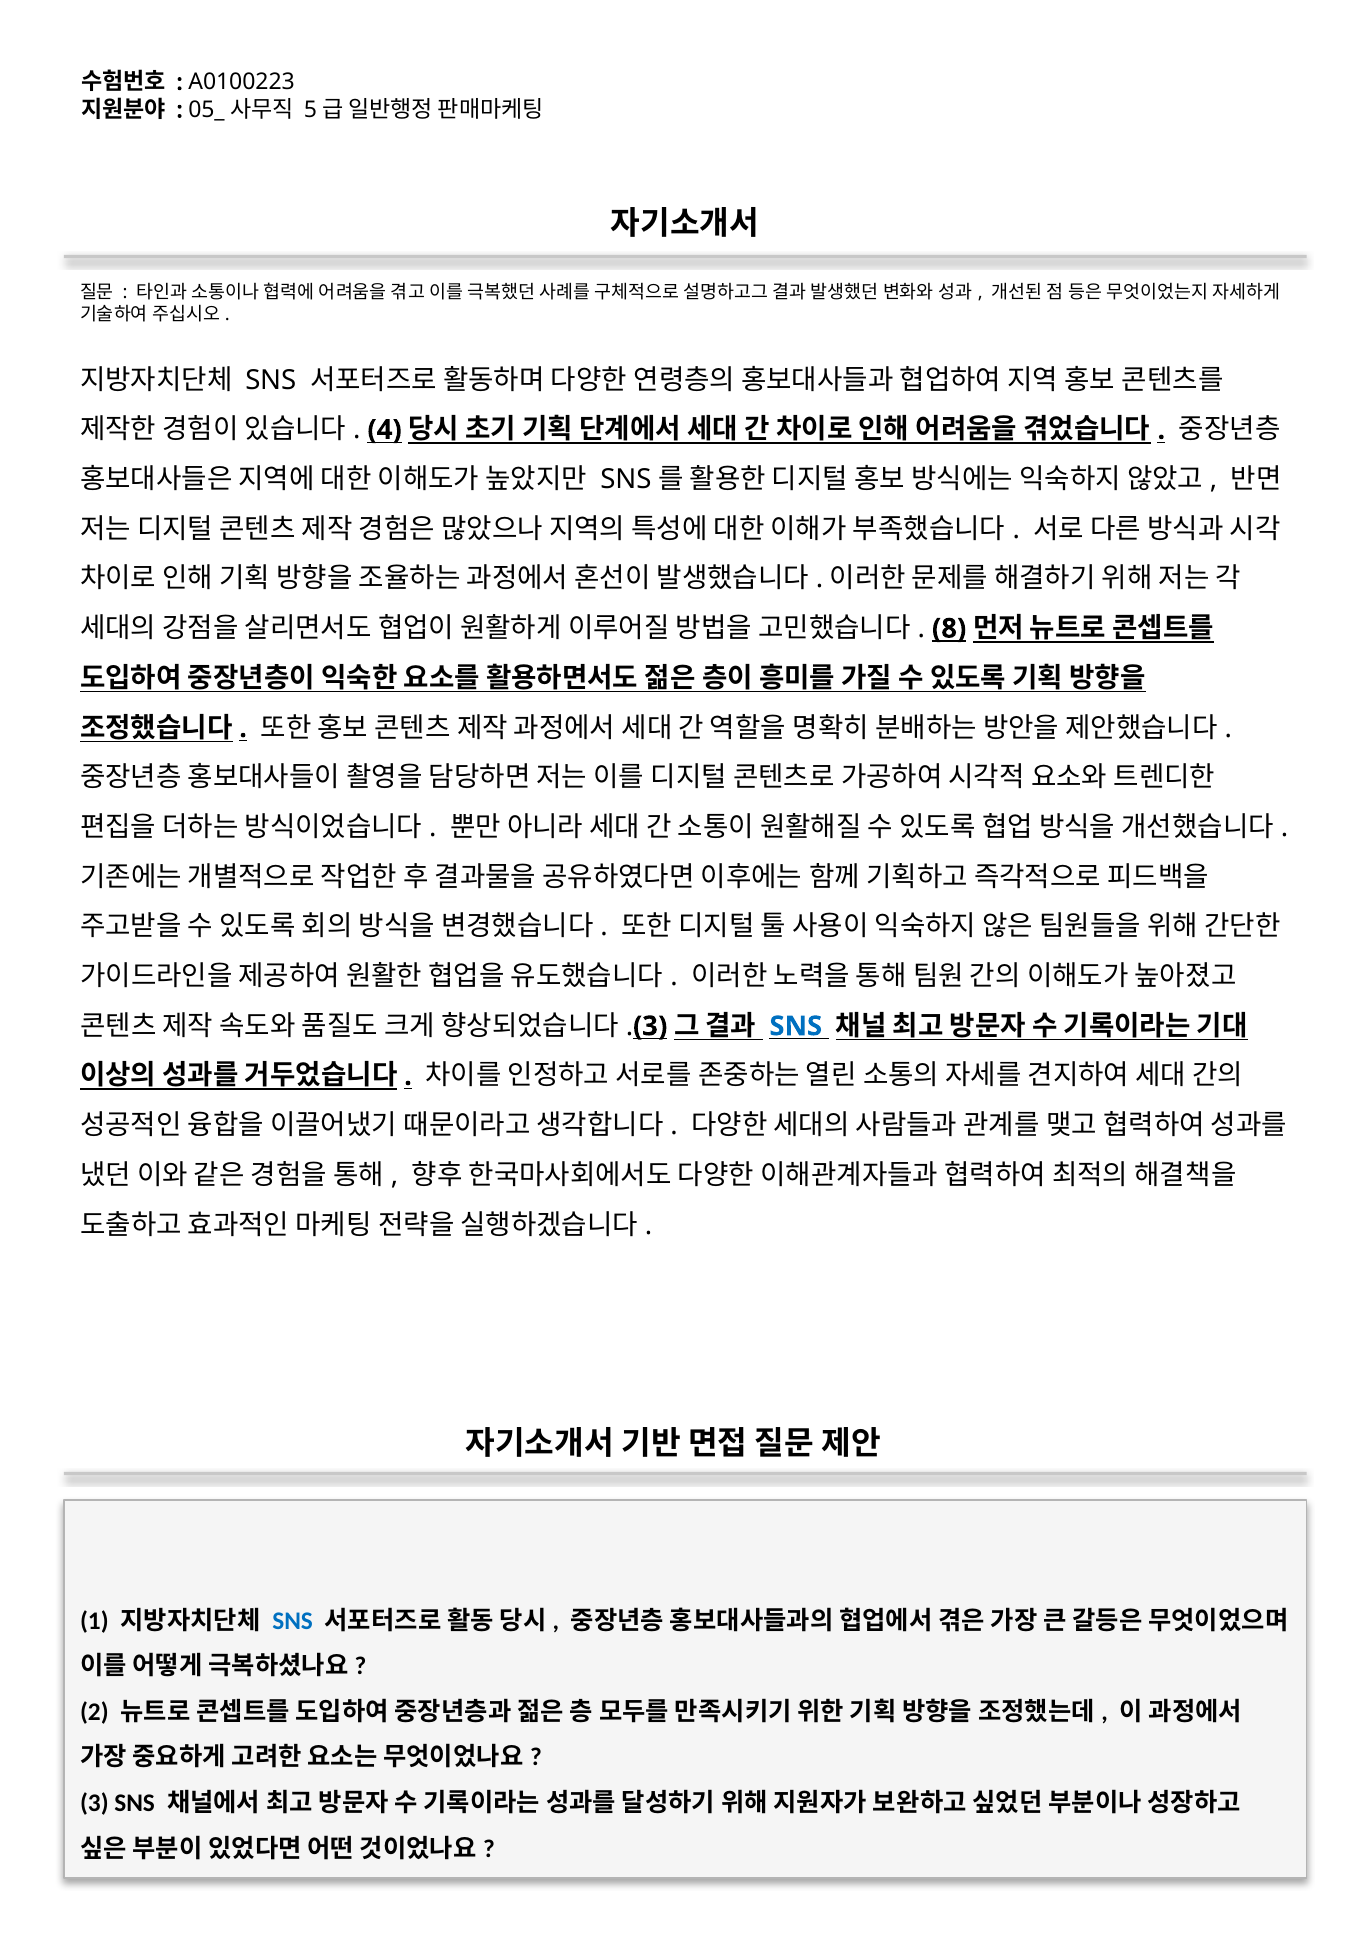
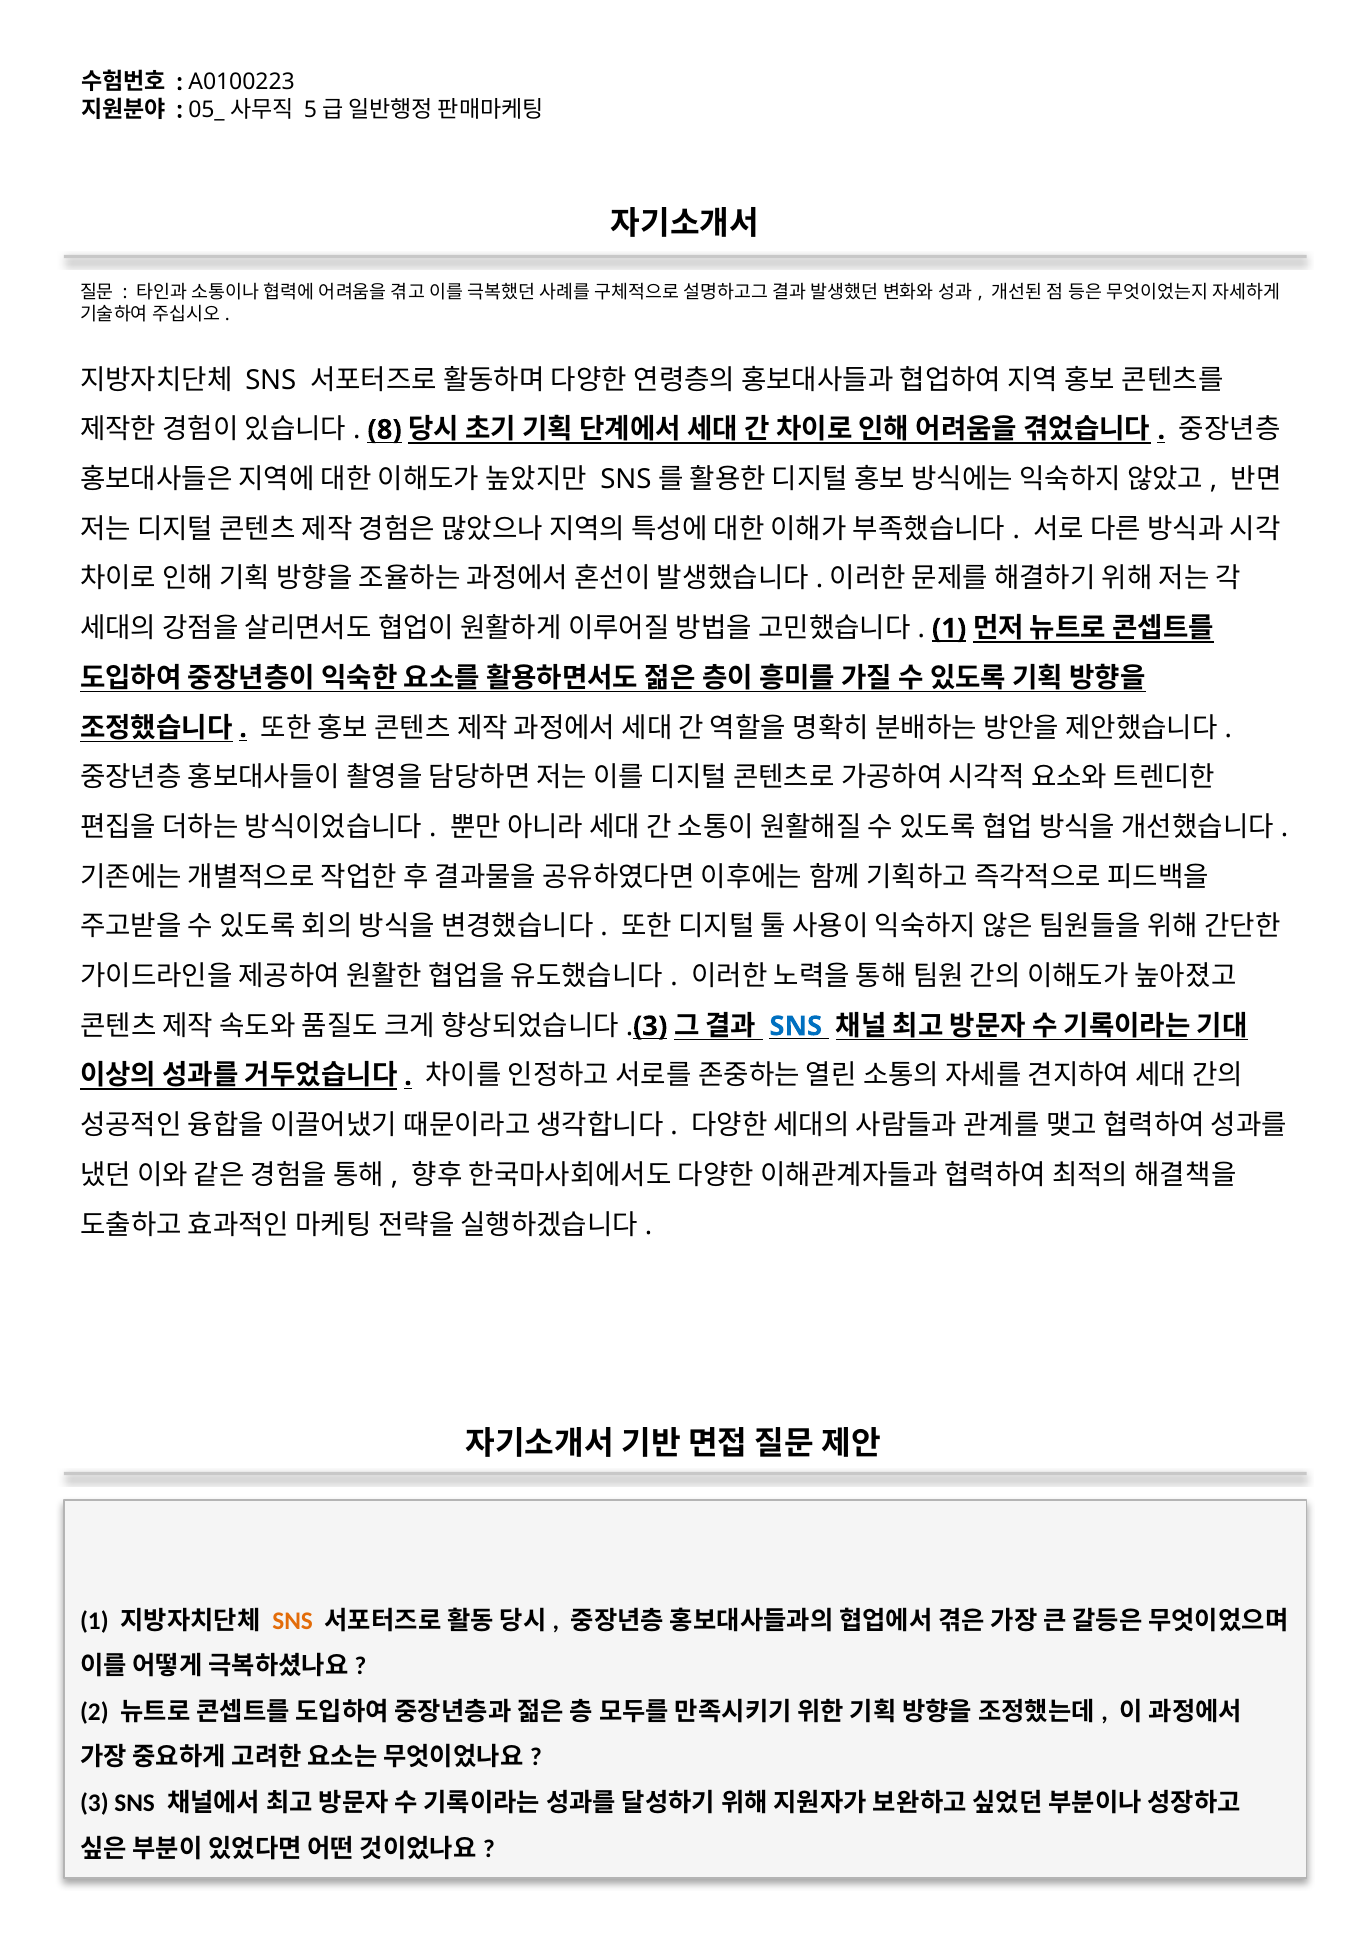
4: 4 -> 8 (385, 430)
8: 8 -> 1 (949, 629)
SNS colour: blue -> orange (293, 1621)
